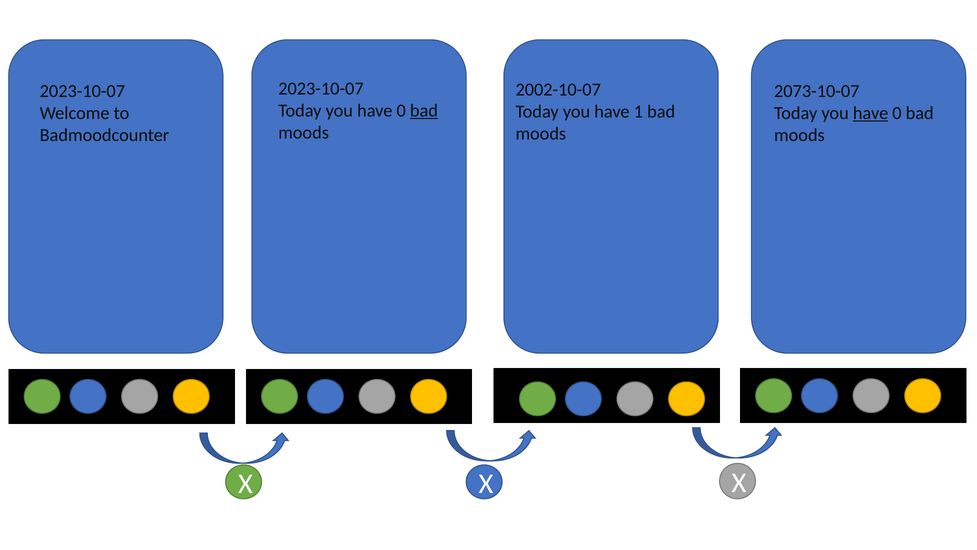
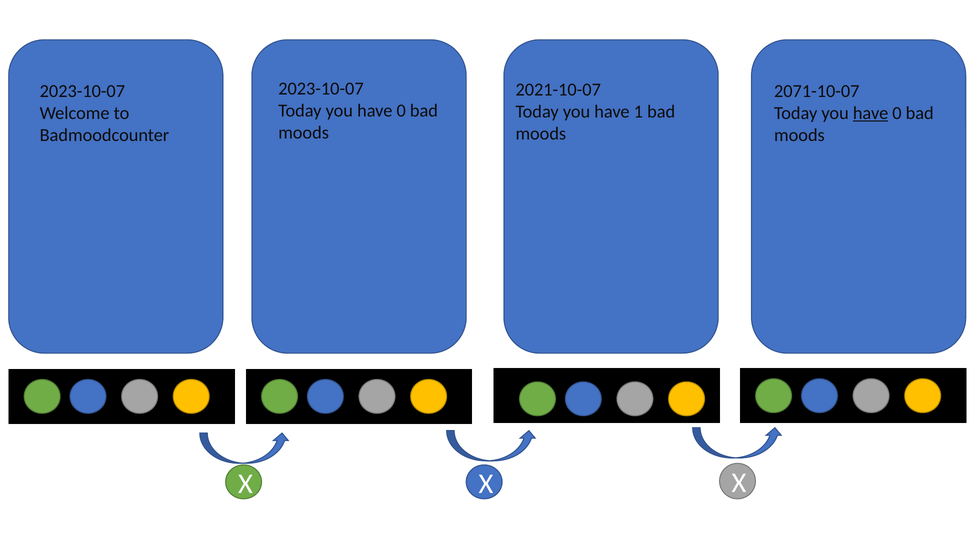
2002-10-07: 2002-10-07 -> 2021-10-07 (558, 90)
2073-10-07: 2073-10-07 -> 2071-10-07 (817, 91)
bad underline: present -> none (424, 110)
